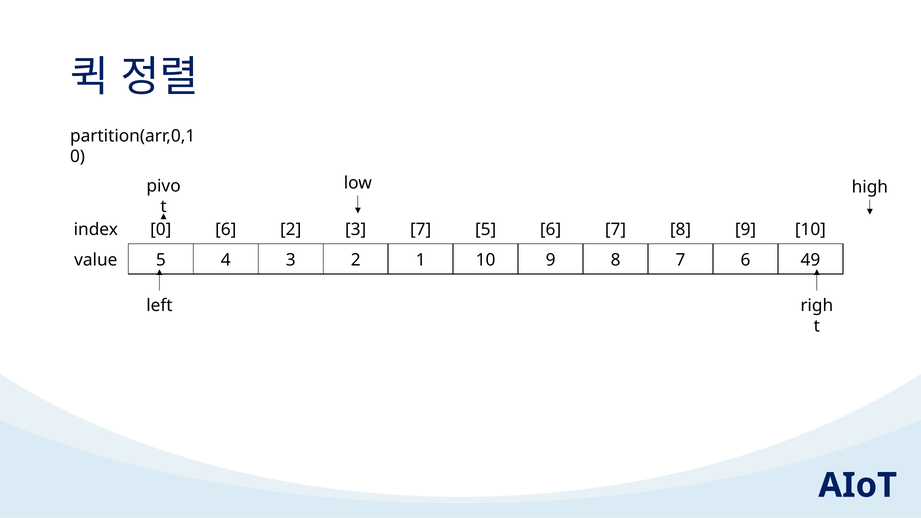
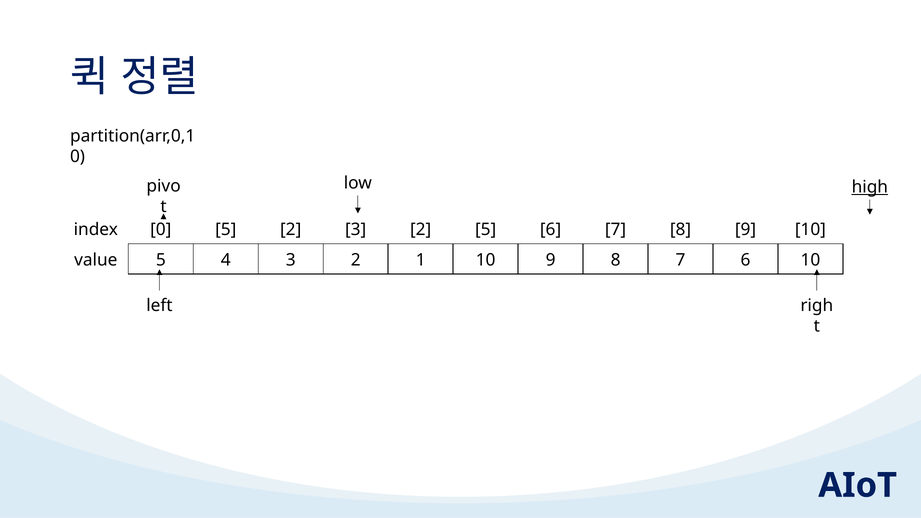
high underline: none -> present (870, 187)
0 6: 6 -> 5 (226, 229)
2 3 7: 7 -> 2 (421, 229)
6 49: 49 -> 10 (810, 260)
